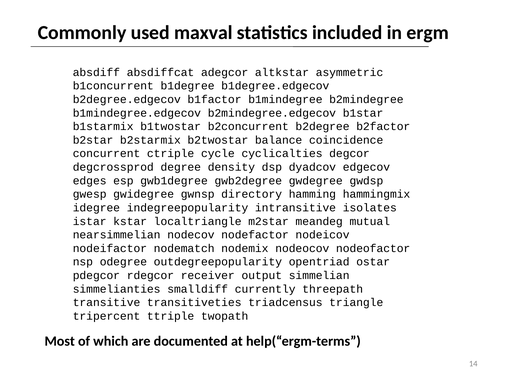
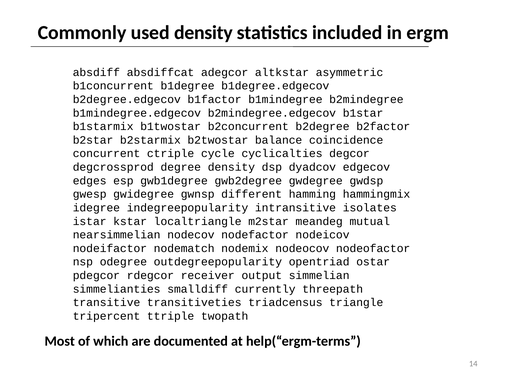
used maxval: maxval -> density (203, 33)
directory: directory -> different (252, 194)
